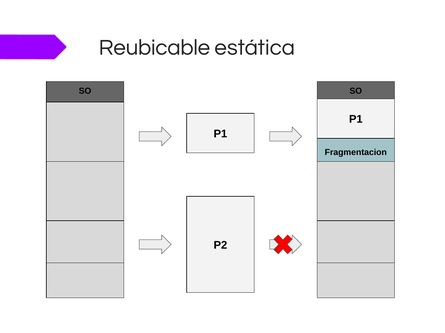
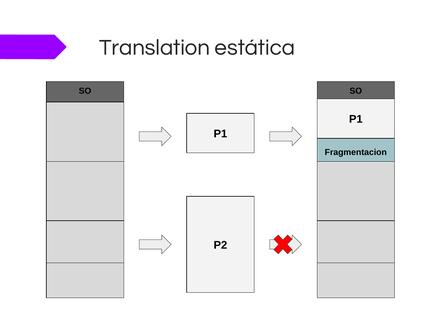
Reubicable: Reubicable -> Translation (155, 48)
